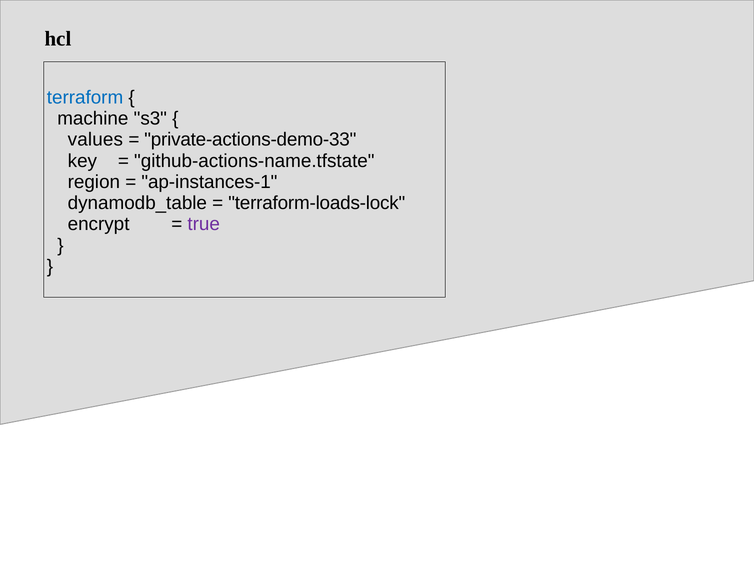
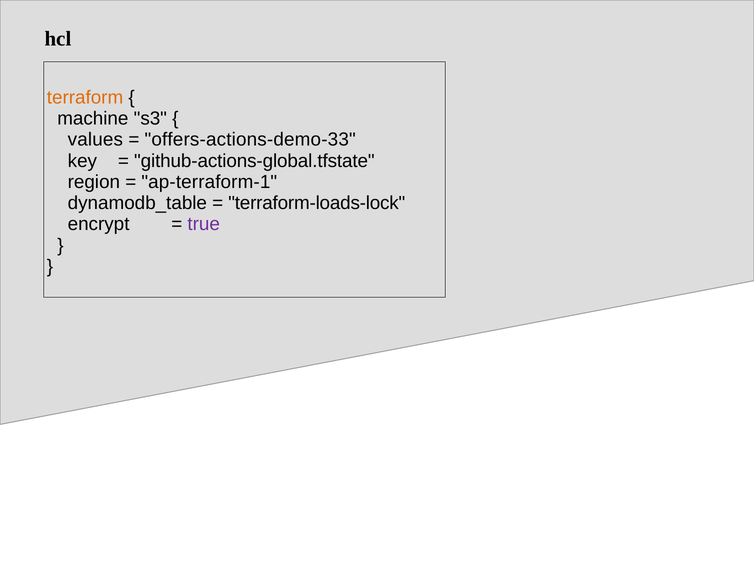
terraform colour: blue -> orange (85, 97)
private-actions-demo-33: private-actions-demo-33 -> offers-actions-demo-33 (250, 140)
github-actions-name.tfstate: github-actions-name.tfstate -> github-actions-global.tfstate (254, 161)
ap-instances-1: ap-instances-1 -> ap-terraform-1 (209, 182)
